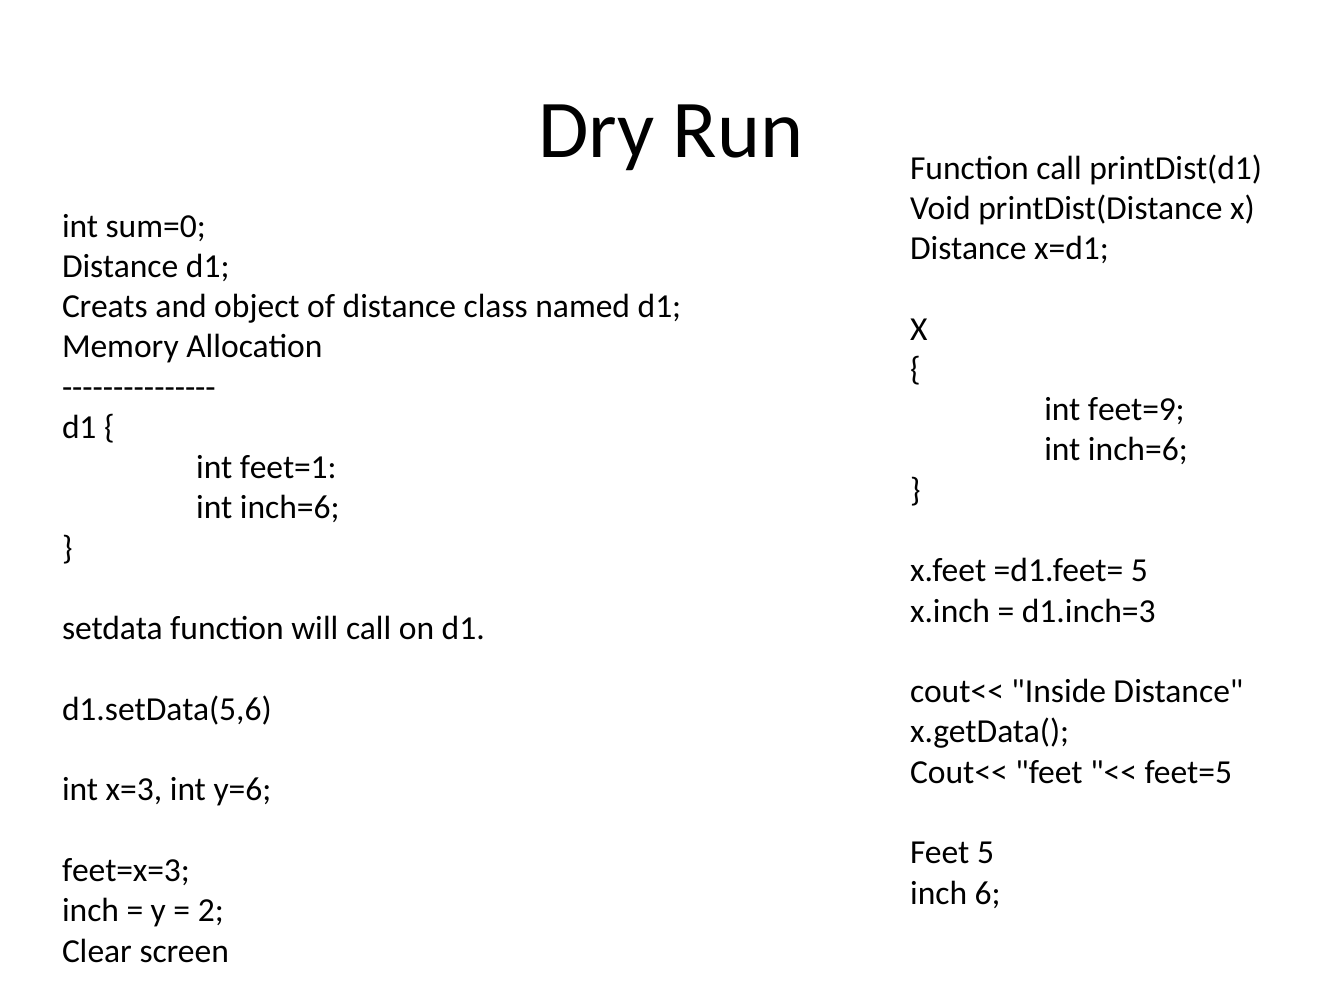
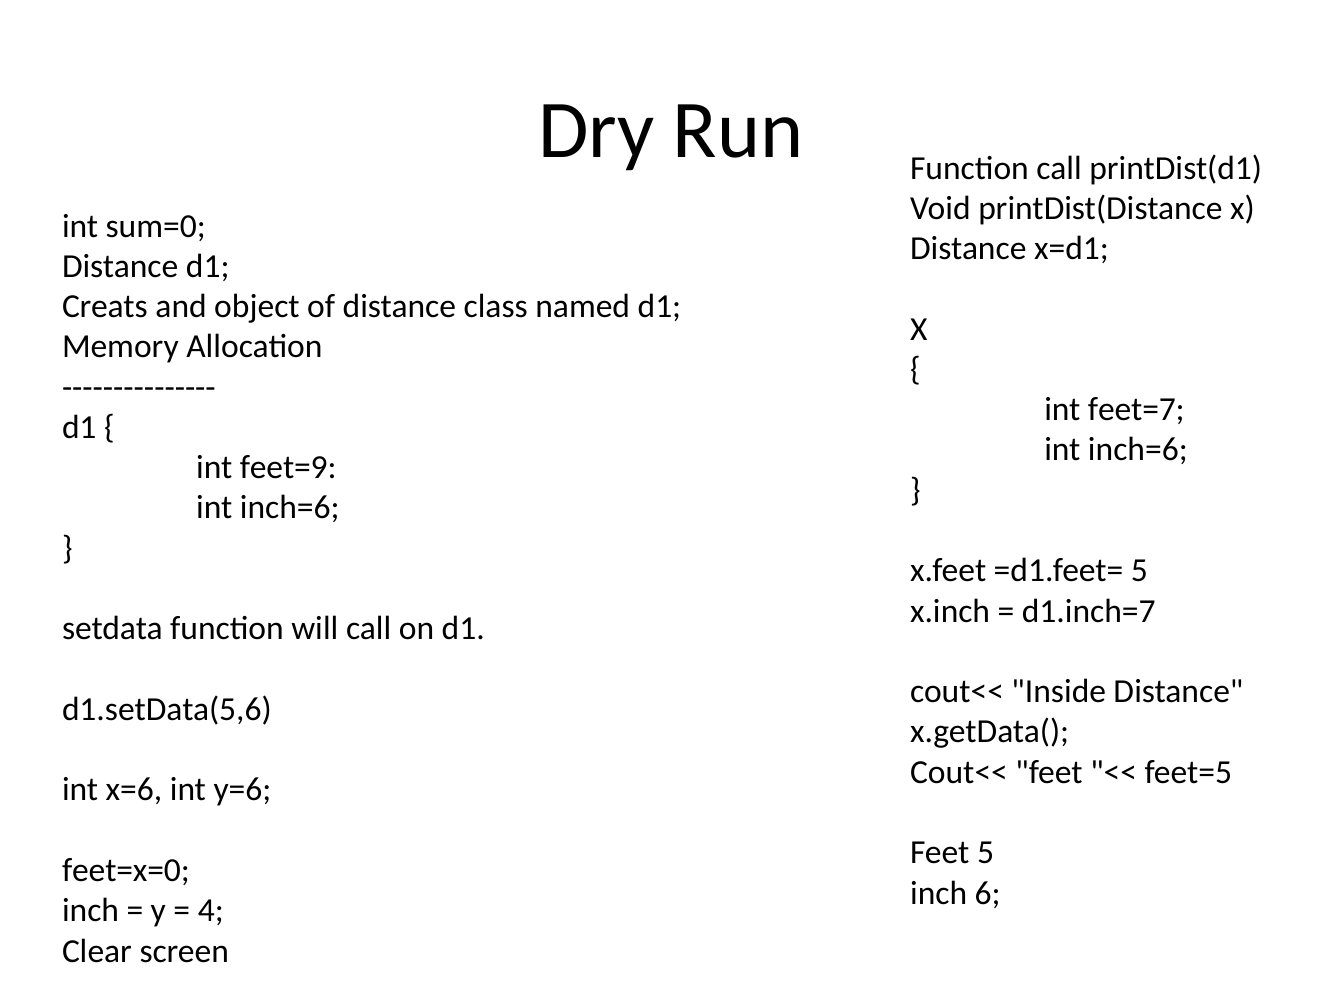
feet=9: feet=9 -> feet=7 (1136, 409)
feet=1: feet=1 -> feet=9 (288, 467)
d1.inch=3: d1.inch=3 -> d1.inch=7 (1089, 611)
x=3: x=3 -> x=6 (134, 789)
feet=x=3: feet=x=3 -> feet=x=0 (126, 870)
2: 2 -> 4 (211, 910)
